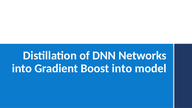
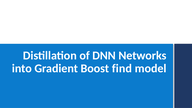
Boost into: into -> find (122, 68)
